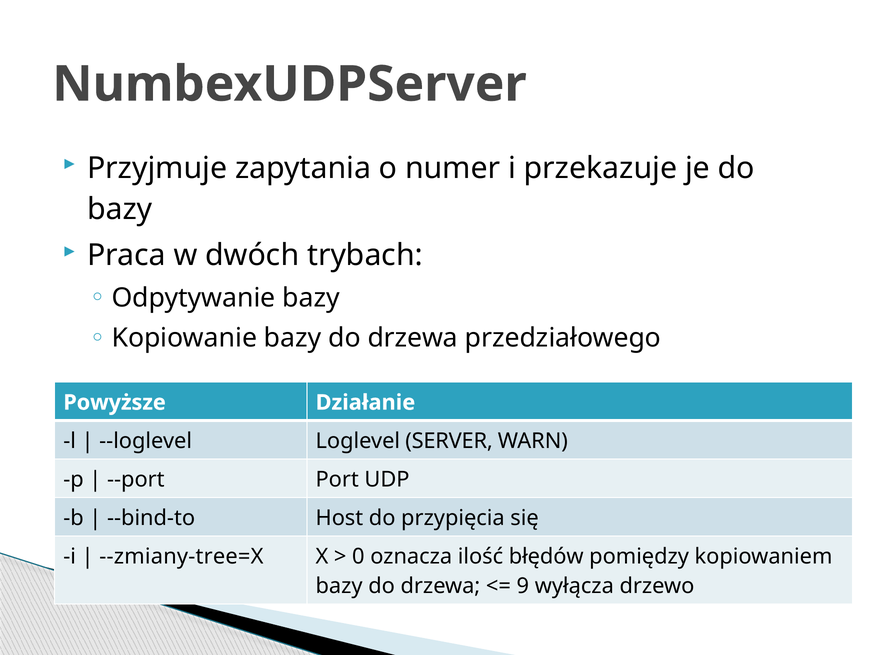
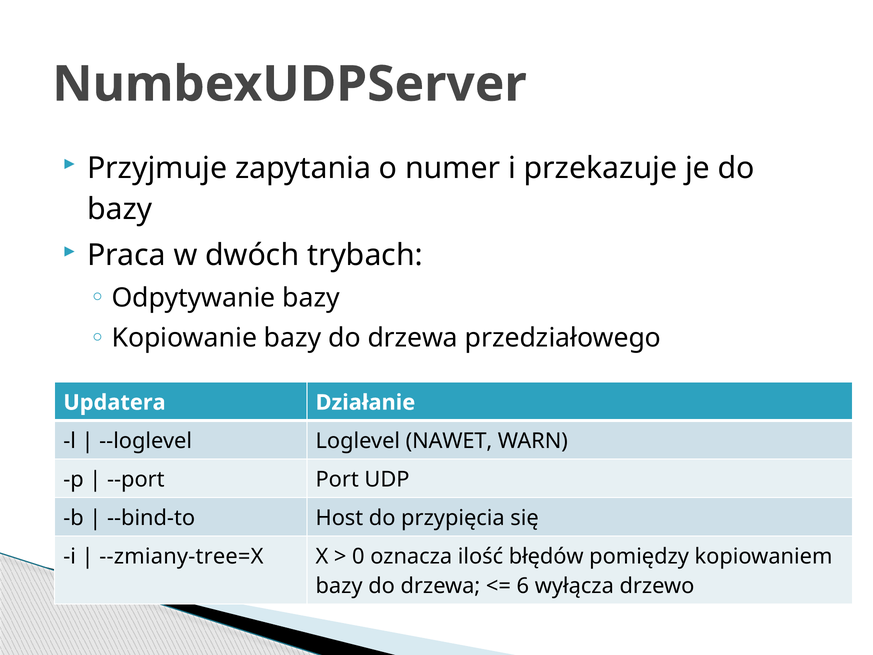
Powyższe: Powyższe -> Updatera (114, 402)
SERVER: SERVER -> NAWET (449, 441)
9: 9 -> 6 (523, 586)
